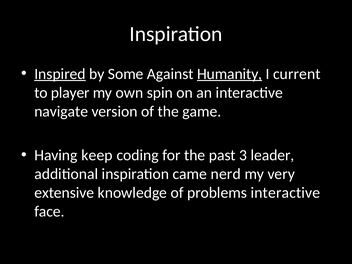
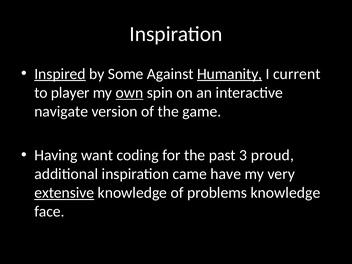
own underline: none -> present (129, 93)
keep: keep -> want (97, 155)
leader: leader -> proud (272, 155)
nerd: nerd -> have (226, 174)
extensive underline: none -> present (64, 193)
problems interactive: interactive -> knowledge (285, 193)
